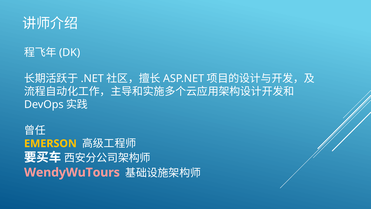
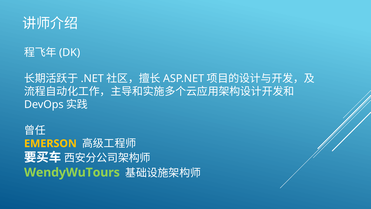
WendyWuTours colour: pink -> light green (72, 172)
